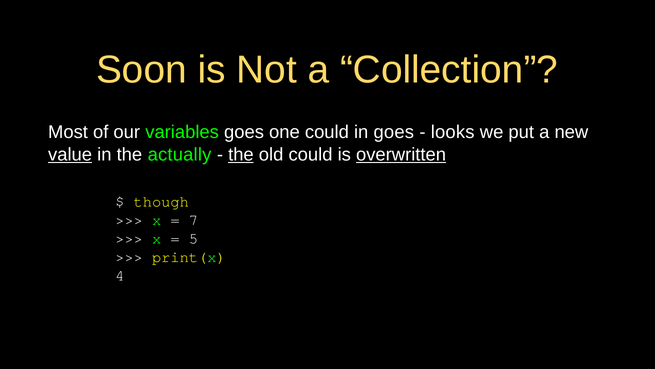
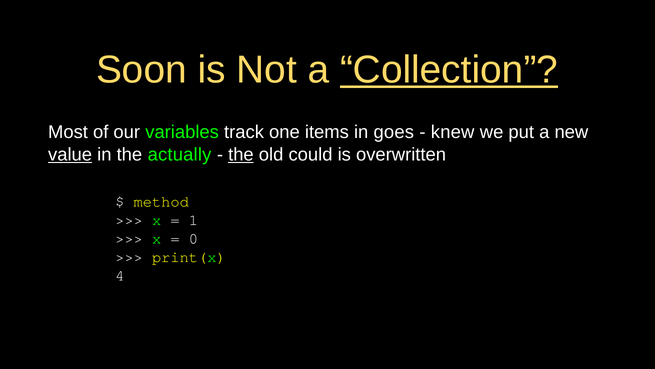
Collection underline: none -> present (449, 70)
variables goes: goes -> track (244, 132)
one could: could -> items (327, 132)
looks: looks -> knew (453, 132)
overwritten underline: present -> none (401, 154)
though: though -> method (161, 201)
7: 7 -> 1 (193, 220)
5: 5 -> 0 (193, 238)
